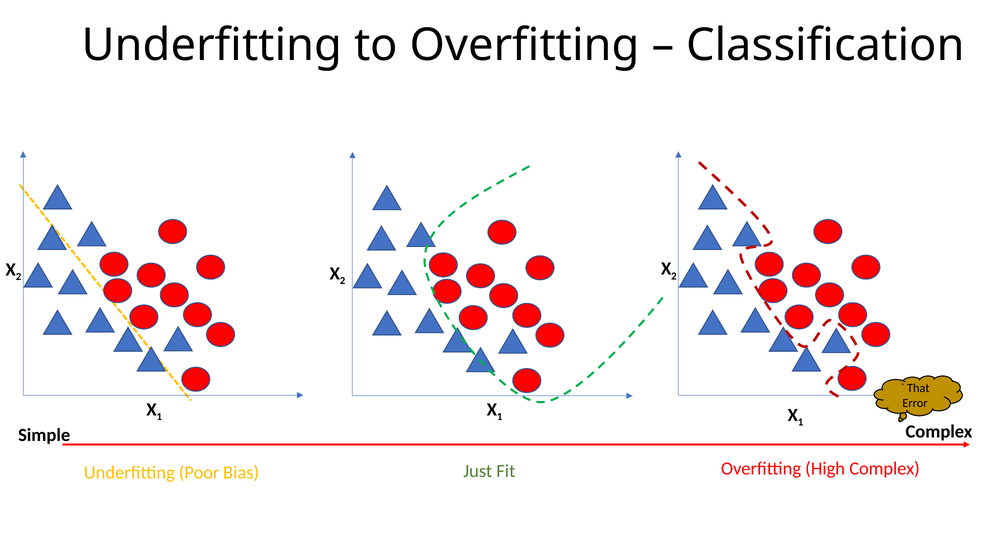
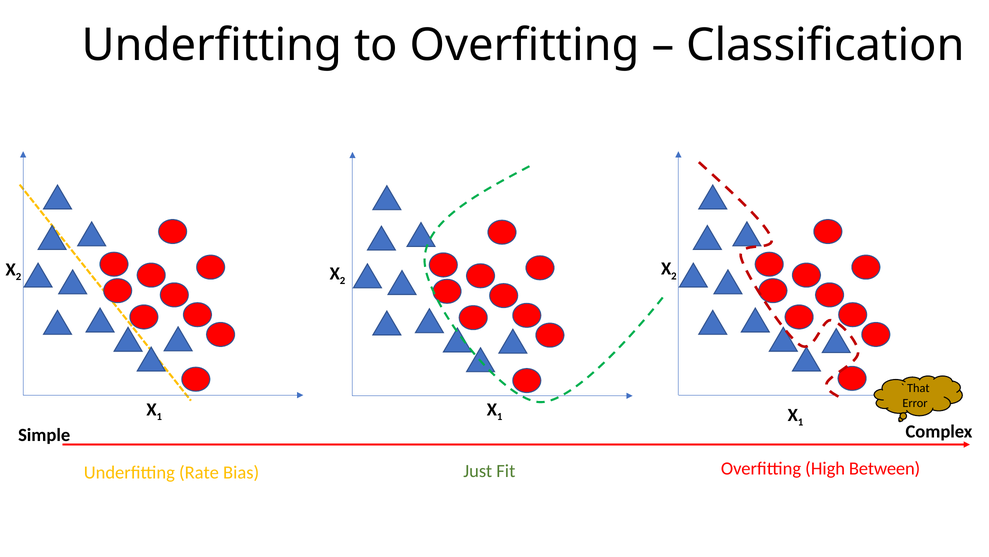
Poor: Poor -> Rate (199, 472)
High Complex: Complex -> Between (885, 468)
